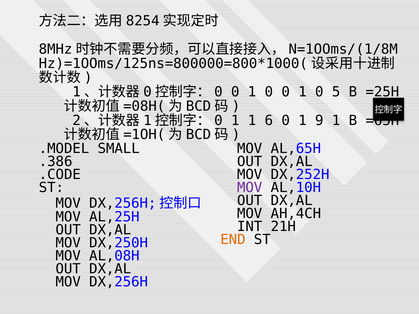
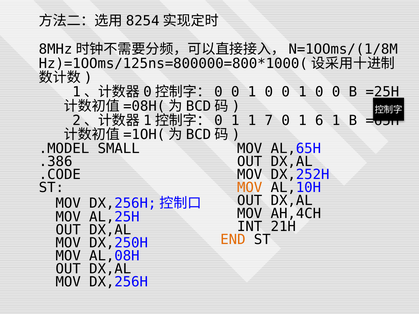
5: 5 -> 0 (336, 92)
6: 6 -> 7 (269, 121)
9: 9 -> 6 (319, 121)
MOV colour: purple -> orange (250, 188)
